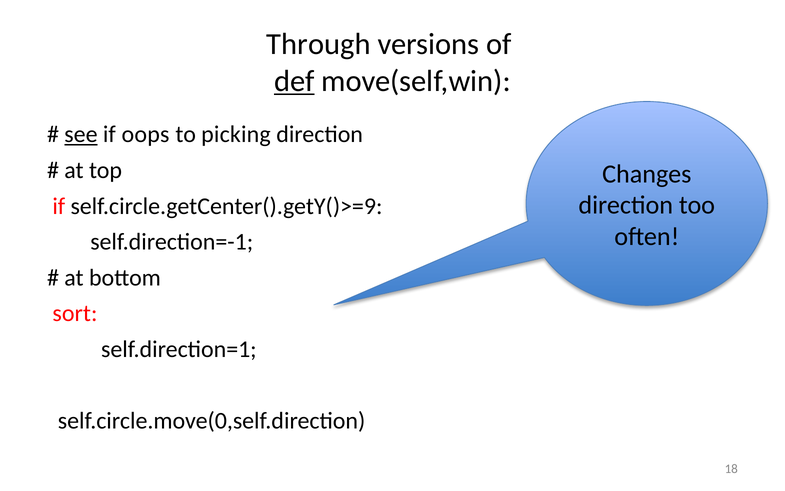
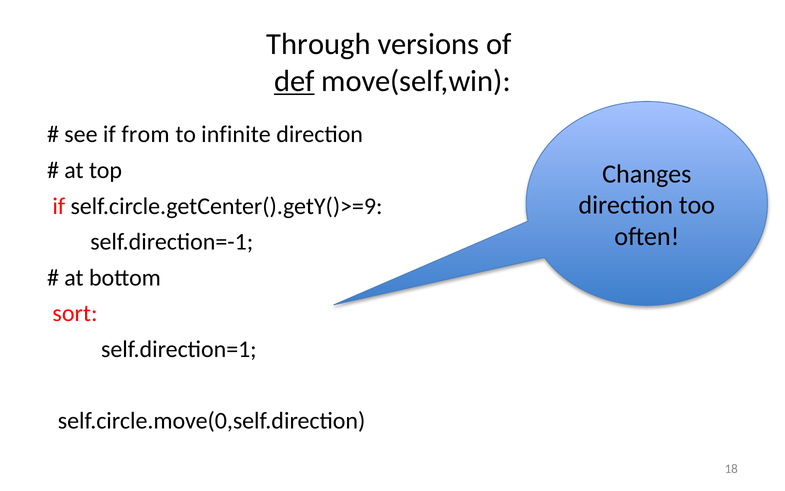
see underline: present -> none (81, 134)
oops: oops -> from (145, 134)
picking: picking -> infinite (236, 134)
